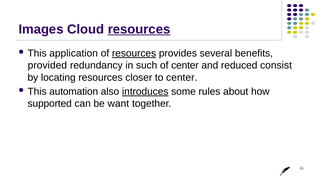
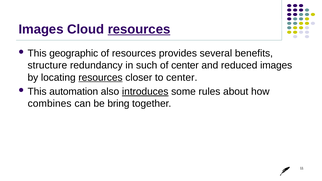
application: application -> geographic (74, 53)
resources underline: present -> none (134, 53)
provided: provided -> structure (47, 65)
reduced consist: consist -> images (276, 65)
resources underline: none -> present (100, 78)
supported: supported -> combines (50, 104)
want: want -> bring (118, 104)
